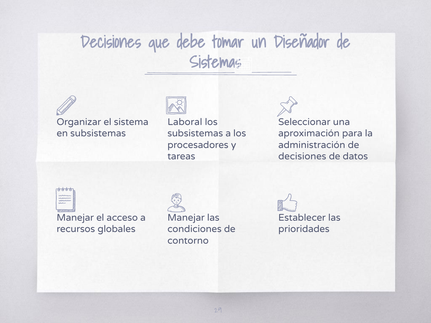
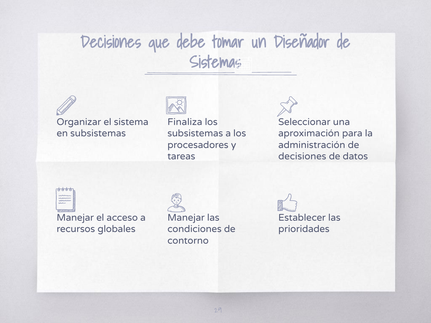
Laboral: Laboral -> Finaliza (185, 122)
